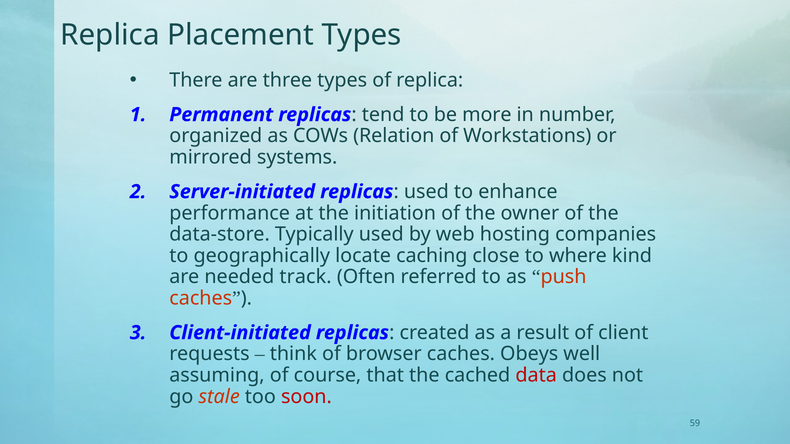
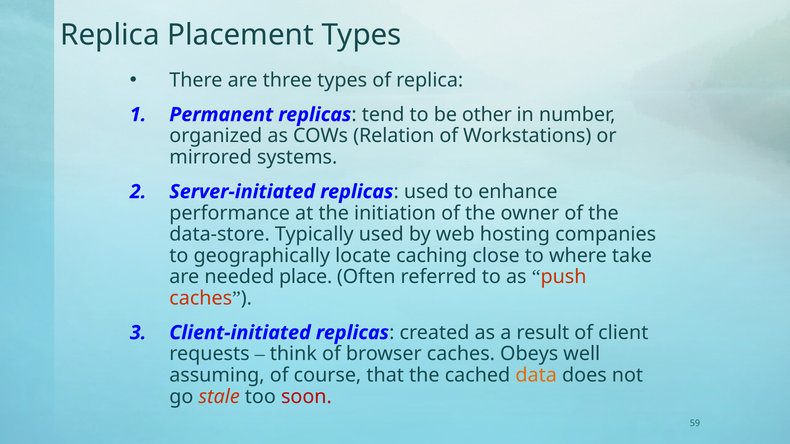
more: more -> other (487, 115)
kind: kind -> take (632, 256)
track: track -> place (306, 277)
data colour: red -> orange (536, 376)
